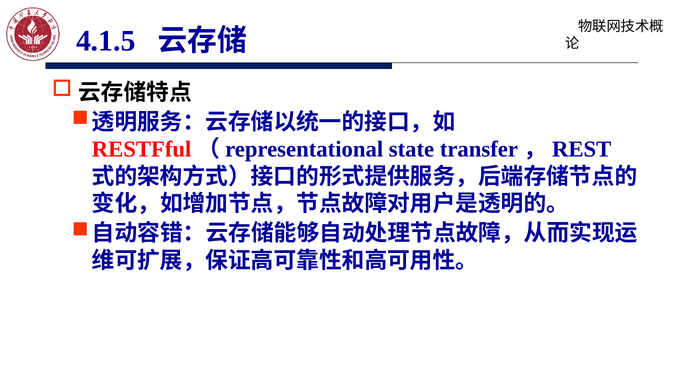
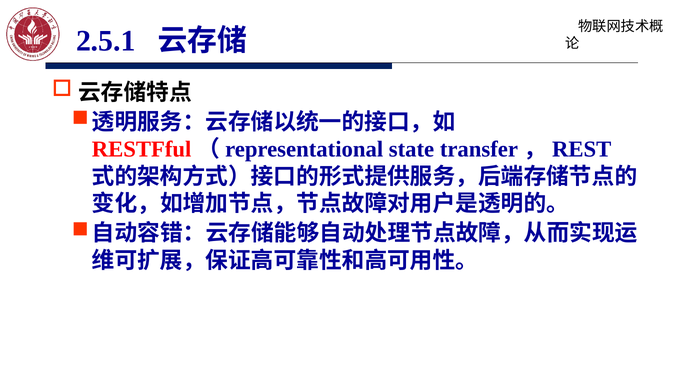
4.1.5: 4.1.5 -> 2.5.1 (106, 41)
